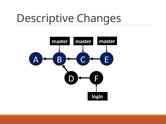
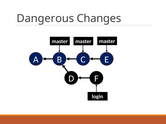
Descriptive: Descriptive -> Dangerous (45, 19)
